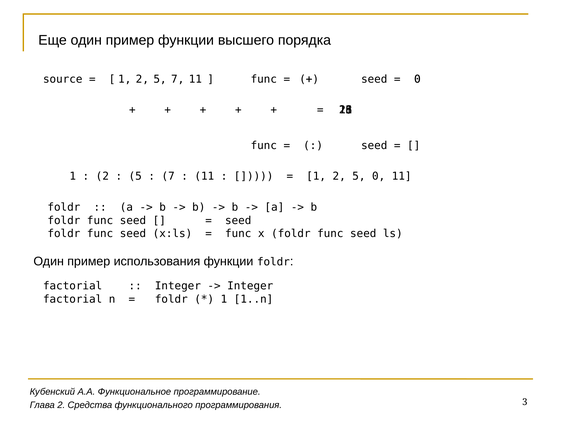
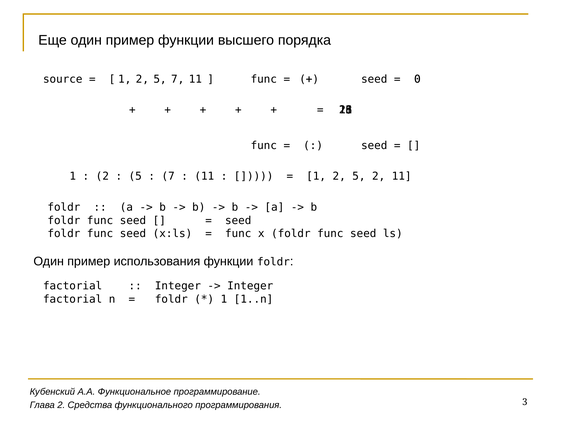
2 5 0: 0 -> 2 (379, 176)
